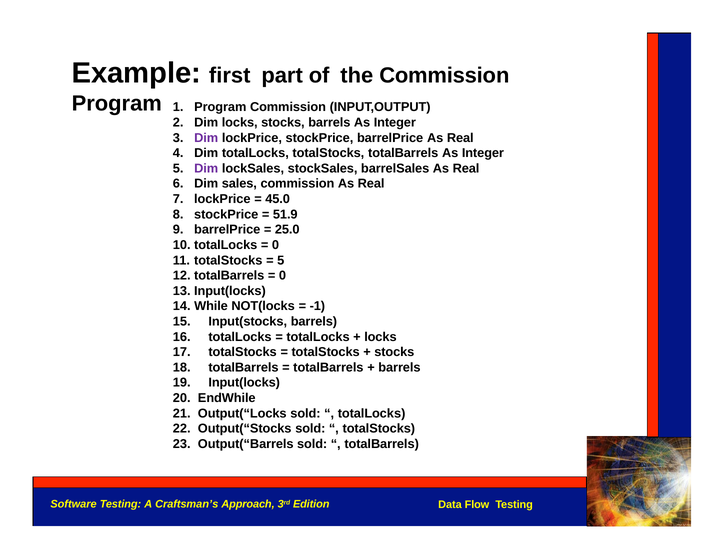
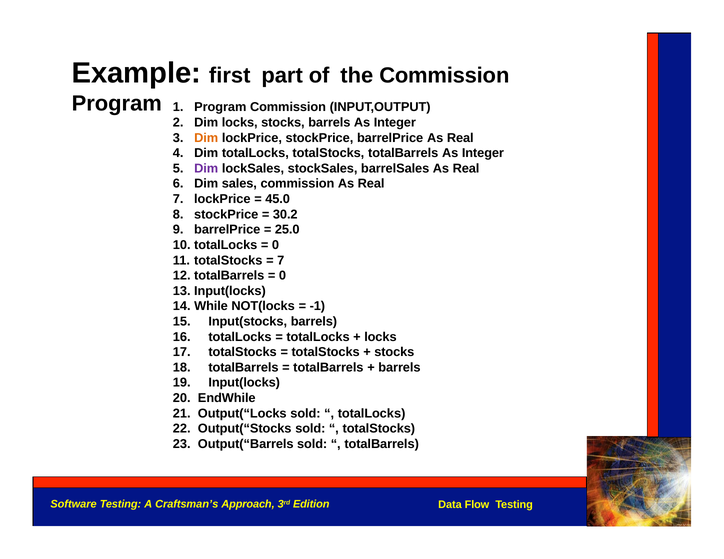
Dim colour: purple -> orange (206, 138)
51.9: 51.9 -> 30.2 (285, 215)
5: 5 -> 7 (281, 261)
